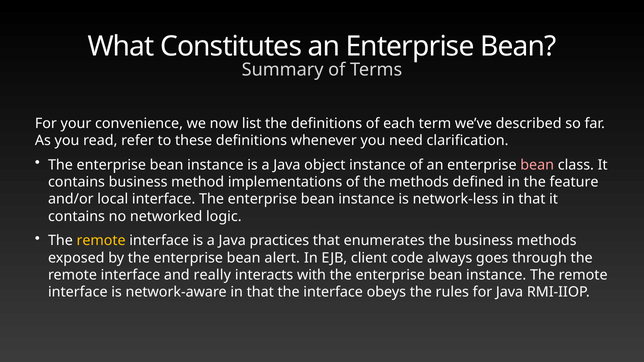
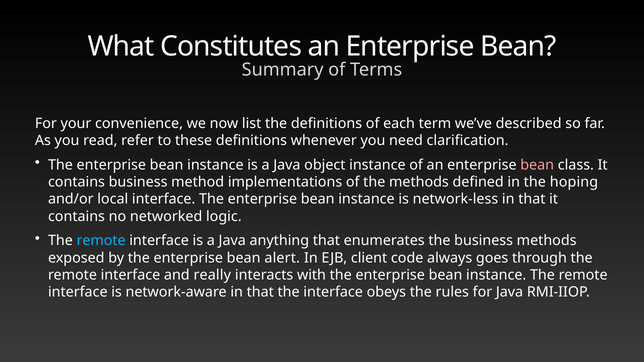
feature: feature -> hoping (574, 182)
remote colour: yellow -> light blue (101, 241)
practices: practices -> anything (279, 241)
